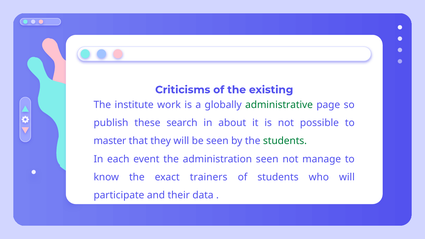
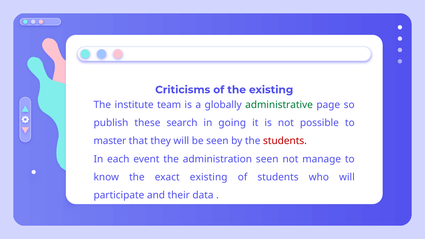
work: work -> team (169, 105)
about: about -> going (232, 123)
students colour: green -> red (285, 141)
exact trainers: trainers -> existing (209, 177)
